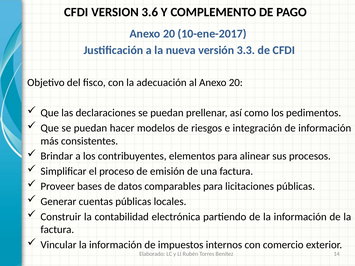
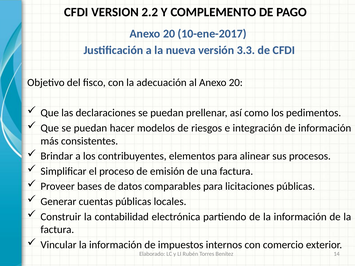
3.6: 3.6 -> 2.2 (150, 12)
